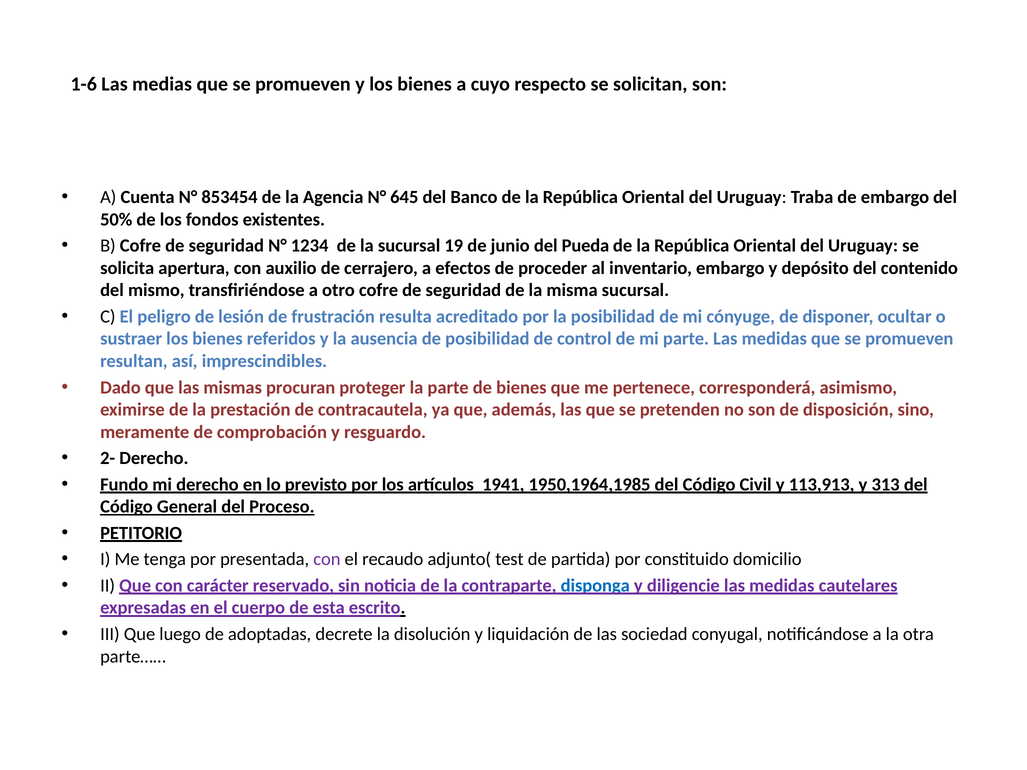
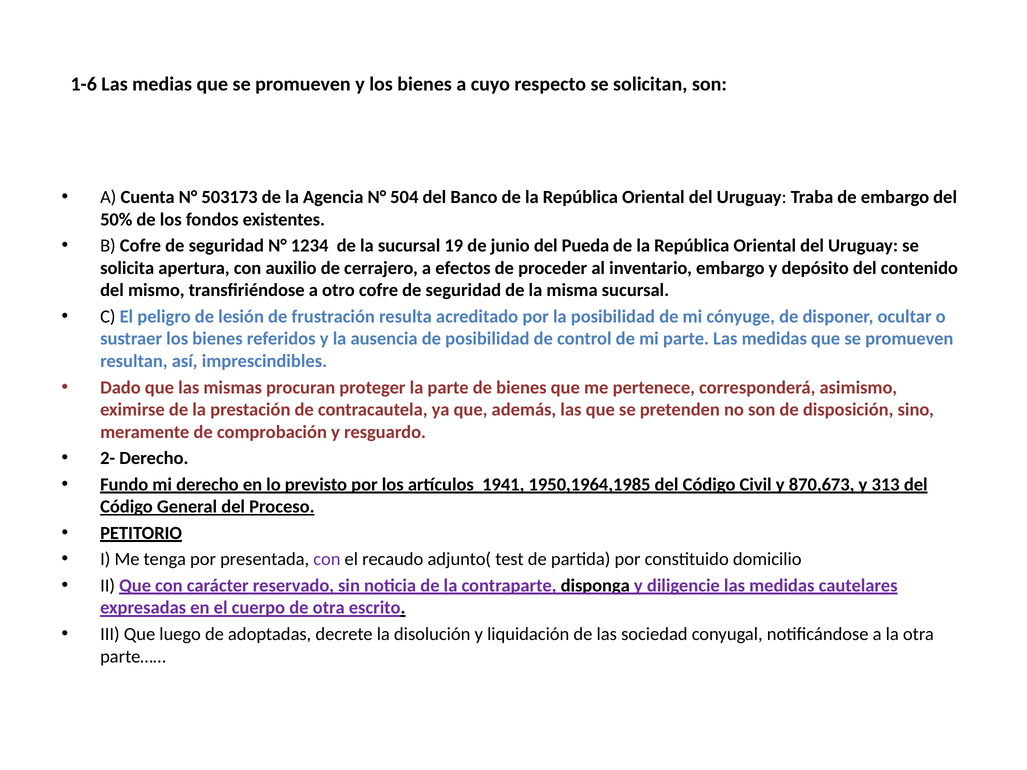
853454: 853454 -> 503173 (230, 197)
645: 645 -> 504 (404, 197)
113,913: 113,913 -> 870,673 (822, 485)
disponga colour: blue -> black (595, 586)
de esta: esta -> otra (329, 608)
